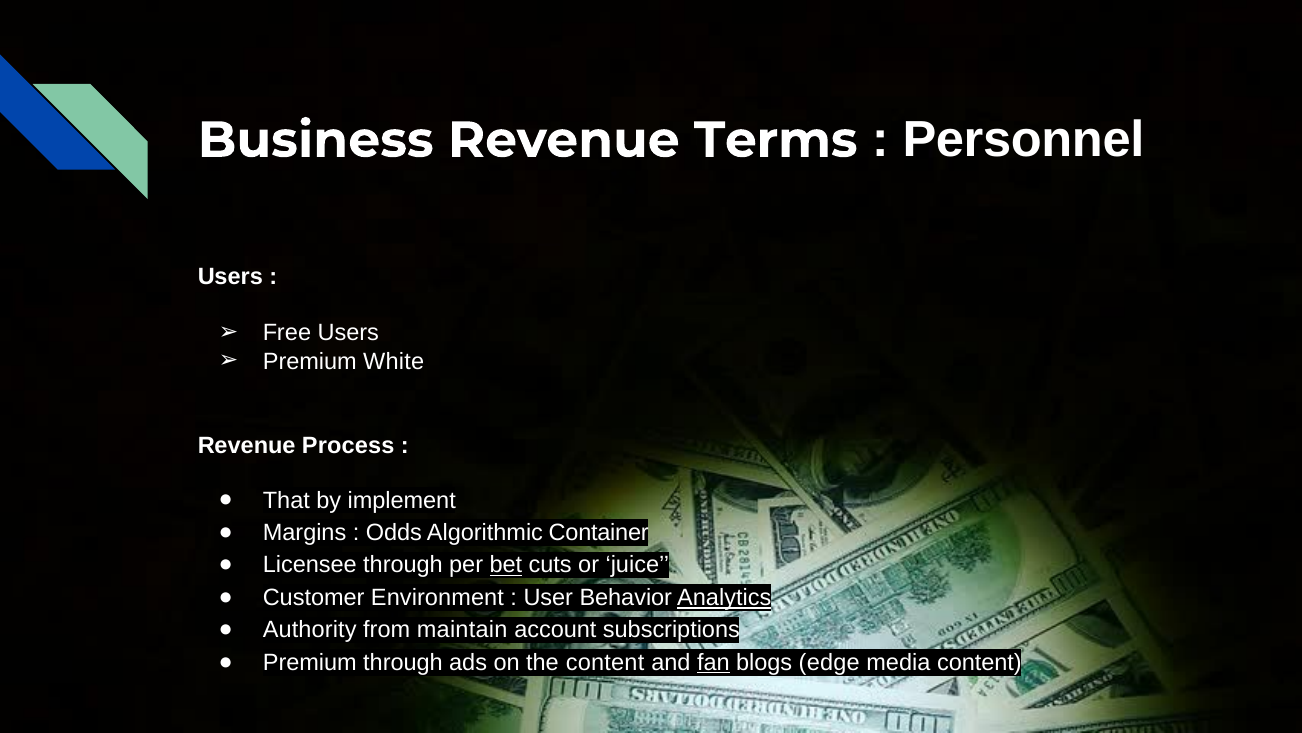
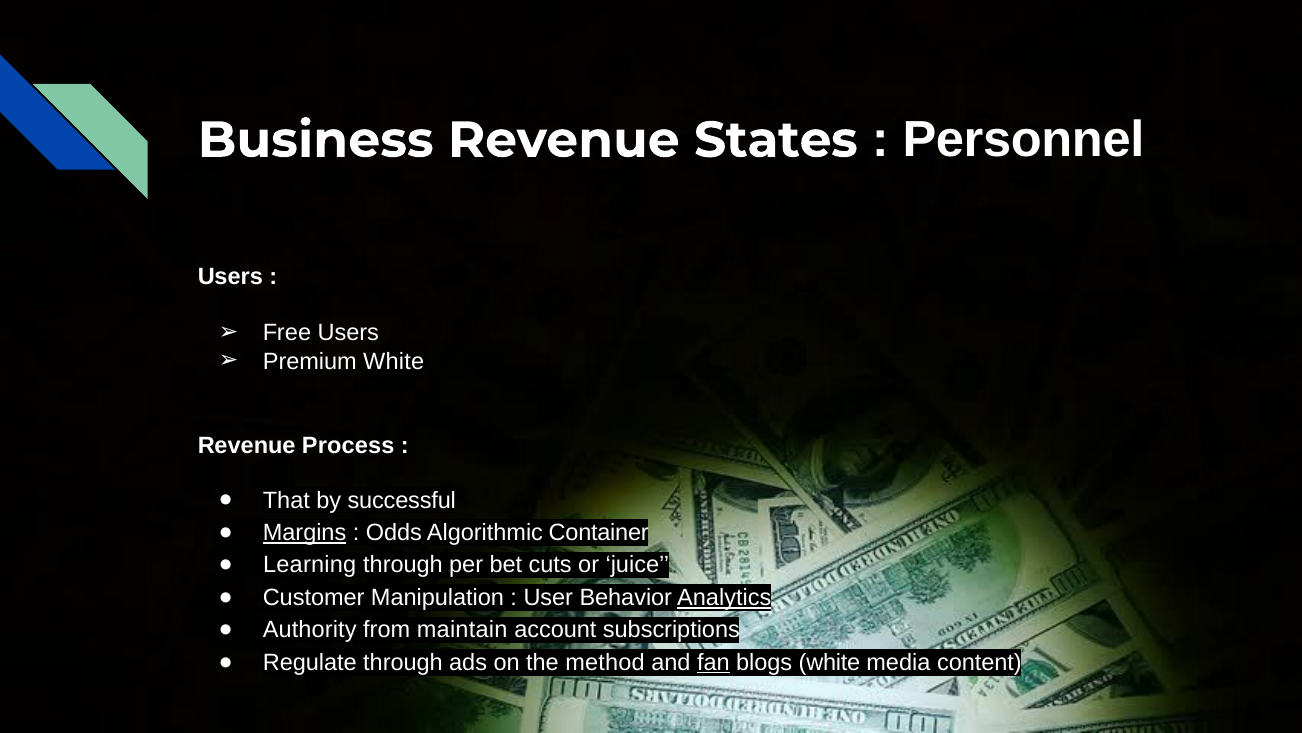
Terms: Terms -> States (776, 140)
implement: implement -> successful (402, 500)
Margins underline: none -> present (305, 532)
Licensee: Licensee -> Learning (310, 565)
bet underline: present -> none (506, 565)
Environment: Environment -> Manipulation (437, 597)
Premium: Premium -> Regulate (310, 662)
the content: content -> method (605, 662)
blogs edge: edge -> white (829, 662)
